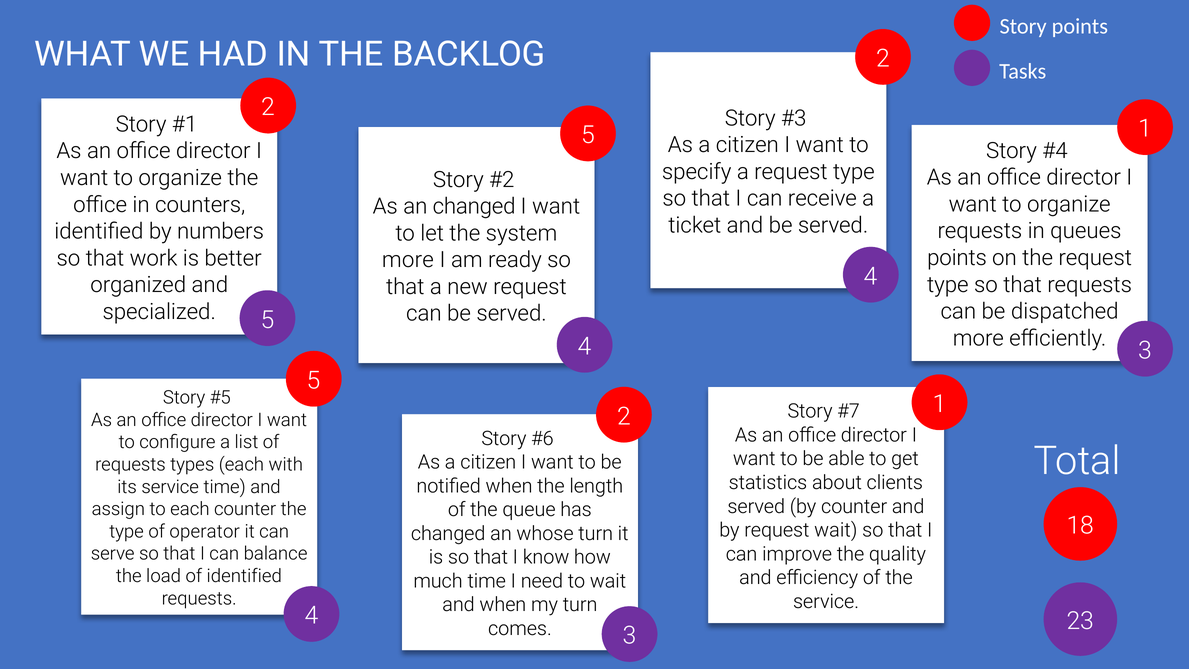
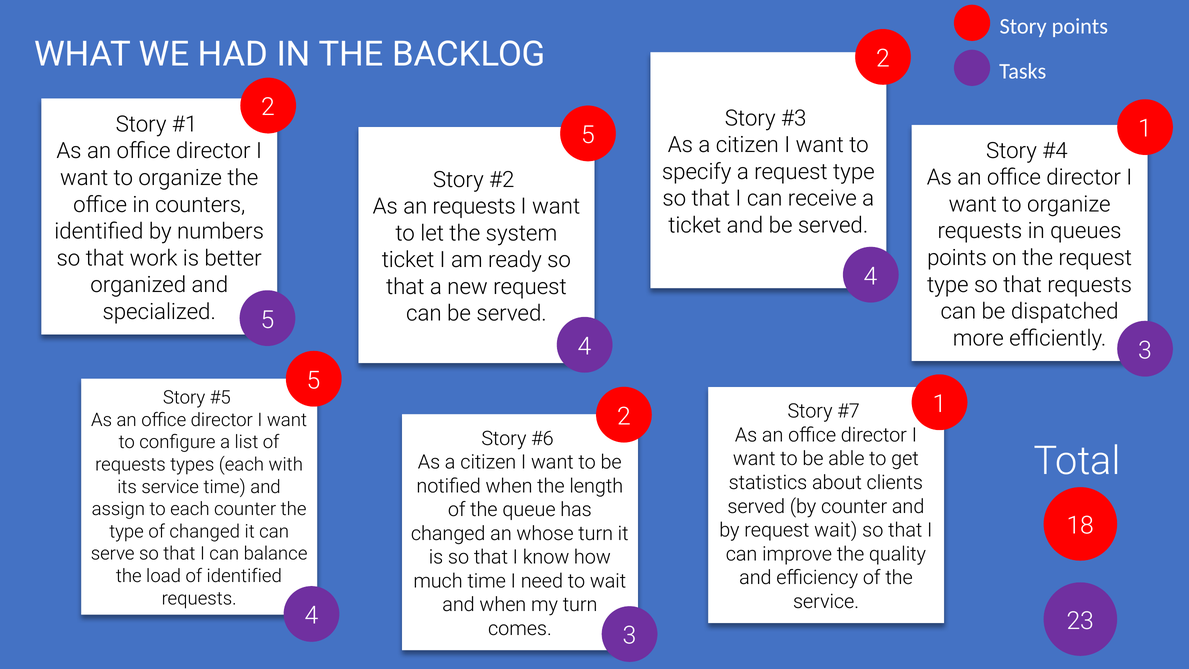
an changed: changed -> requests (474, 206)
more: more -> ticket (408, 260)
of operator: operator -> changed (205, 531)
